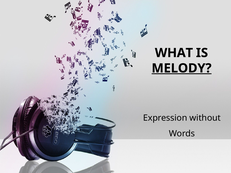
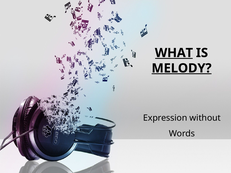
WHAT underline: none -> present (174, 53)
